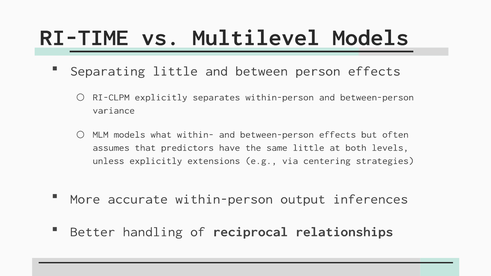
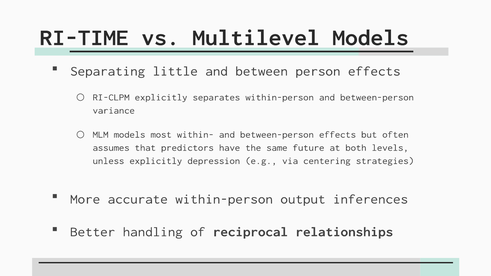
what: what -> most (161, 135)
same little: little -> future (309, 148)
extensions: extensions -> depression (214, 161)
